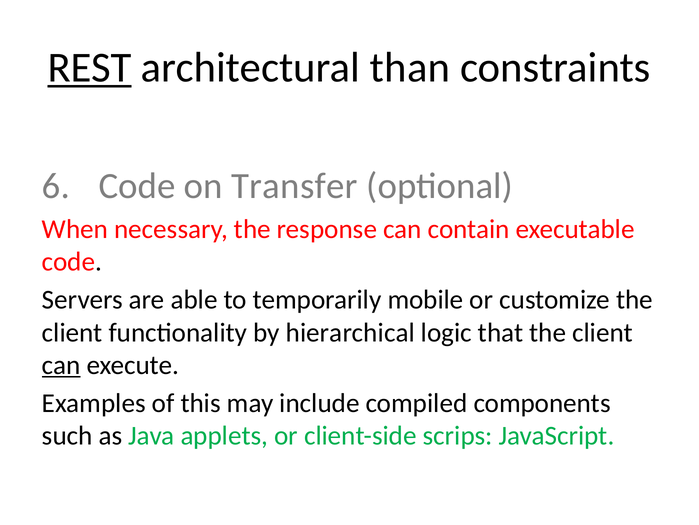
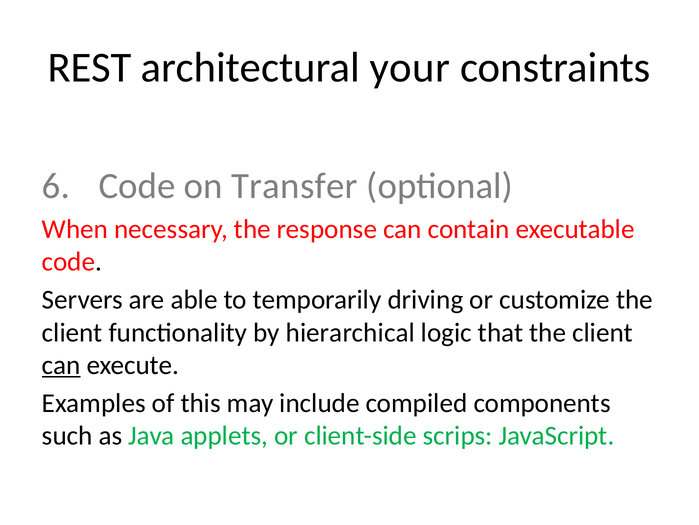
REST underline: present -> none (89, 68)
than: than -> your (410, 68)
mobile: mobile -> driving (425, 300)
